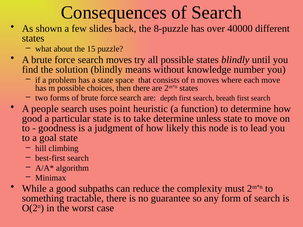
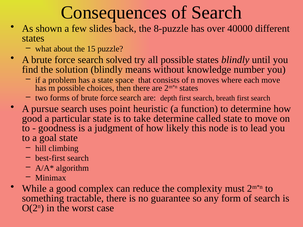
search moves: moves -> solved (119, 60)
people: people -> pursue (45, 109)
unless: unless -> called (209, 119)
subpaths: subpaths -> complex (96, 189)
